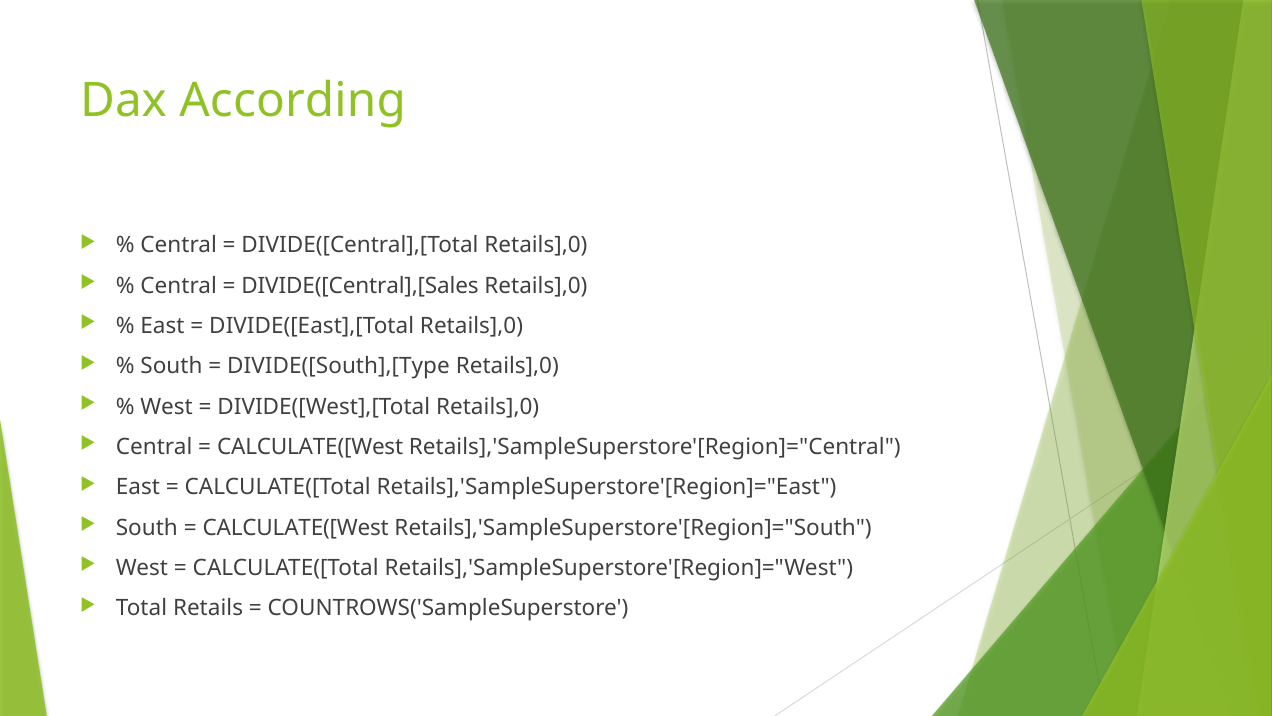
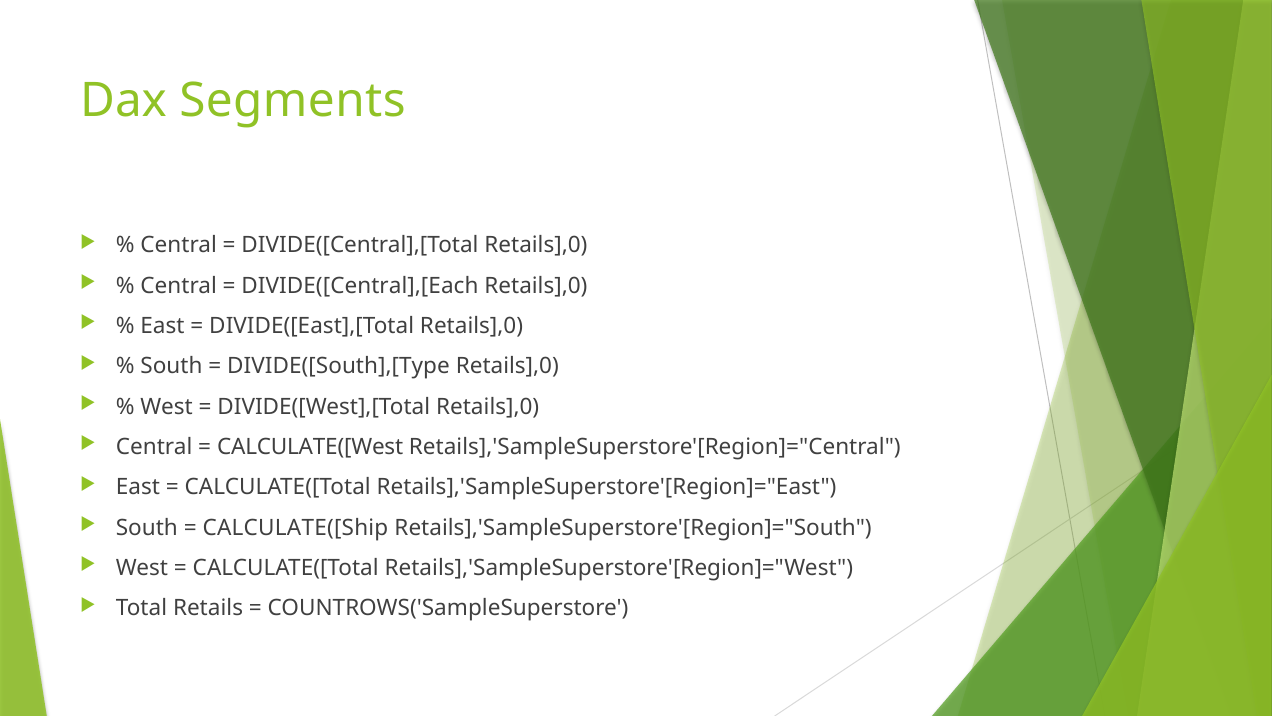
According: According -> Segments (292, 100)
DIVIDE([Central],[Sales: DIVIDE([Central],[Sales -> DIVIDE([Central],[Each (360, 286)
CALCULATE([West: CALCULATE([West -> CALCULATE([Ship (295, 527)
